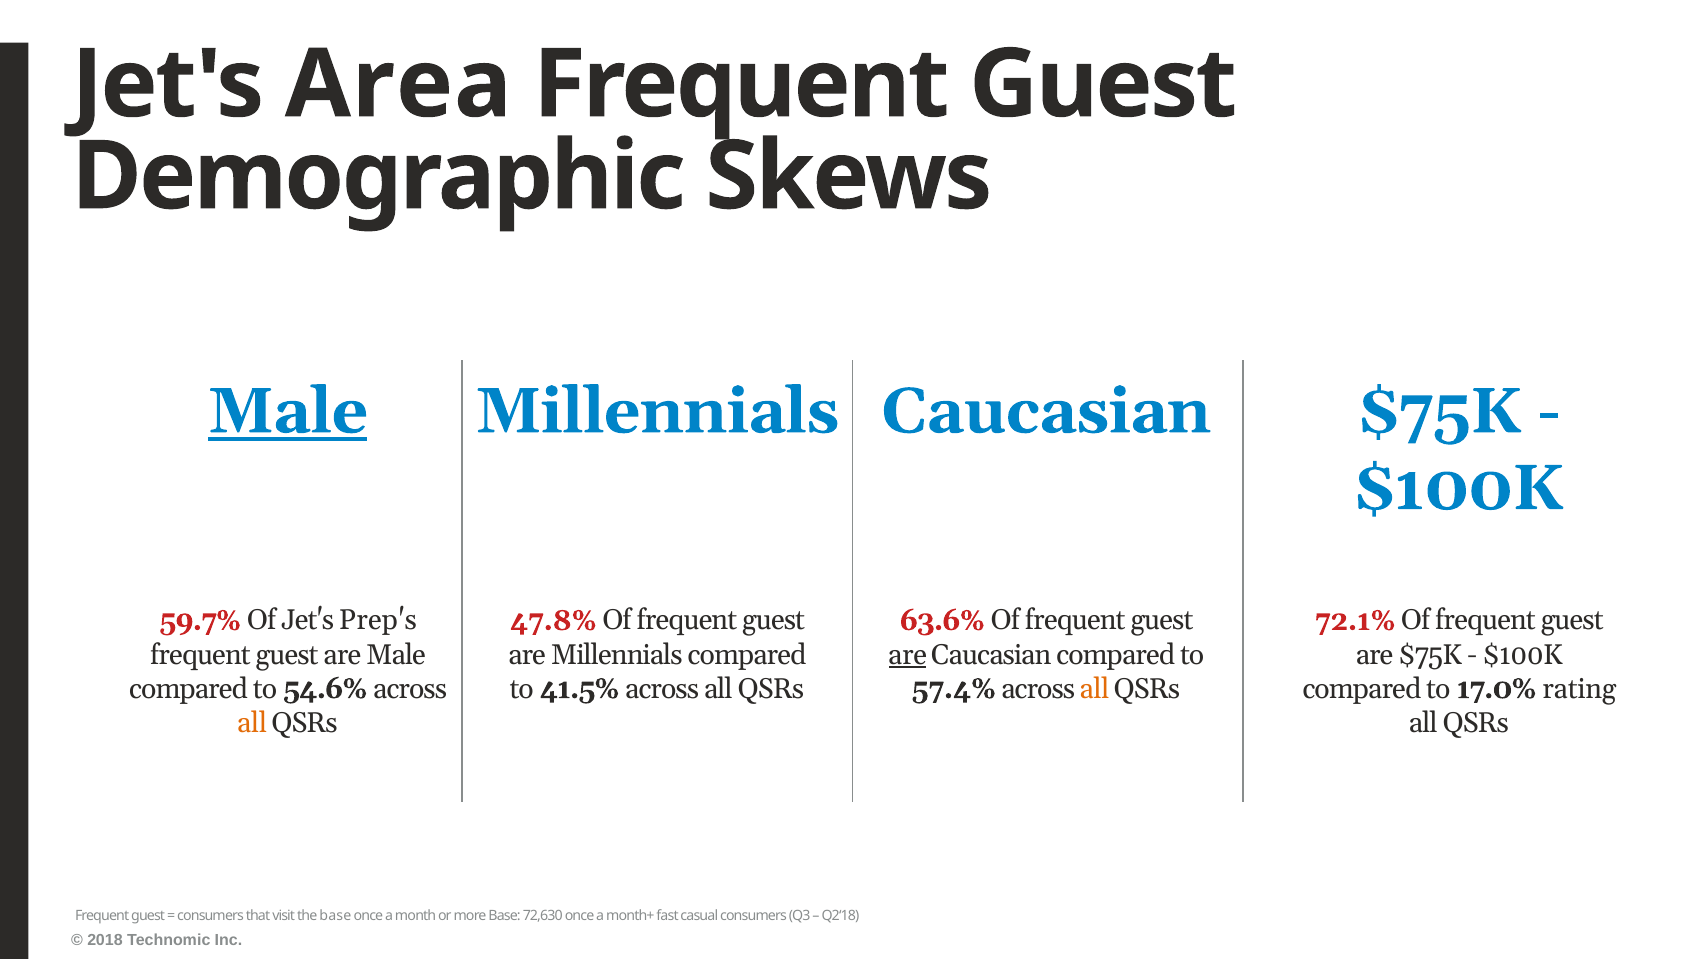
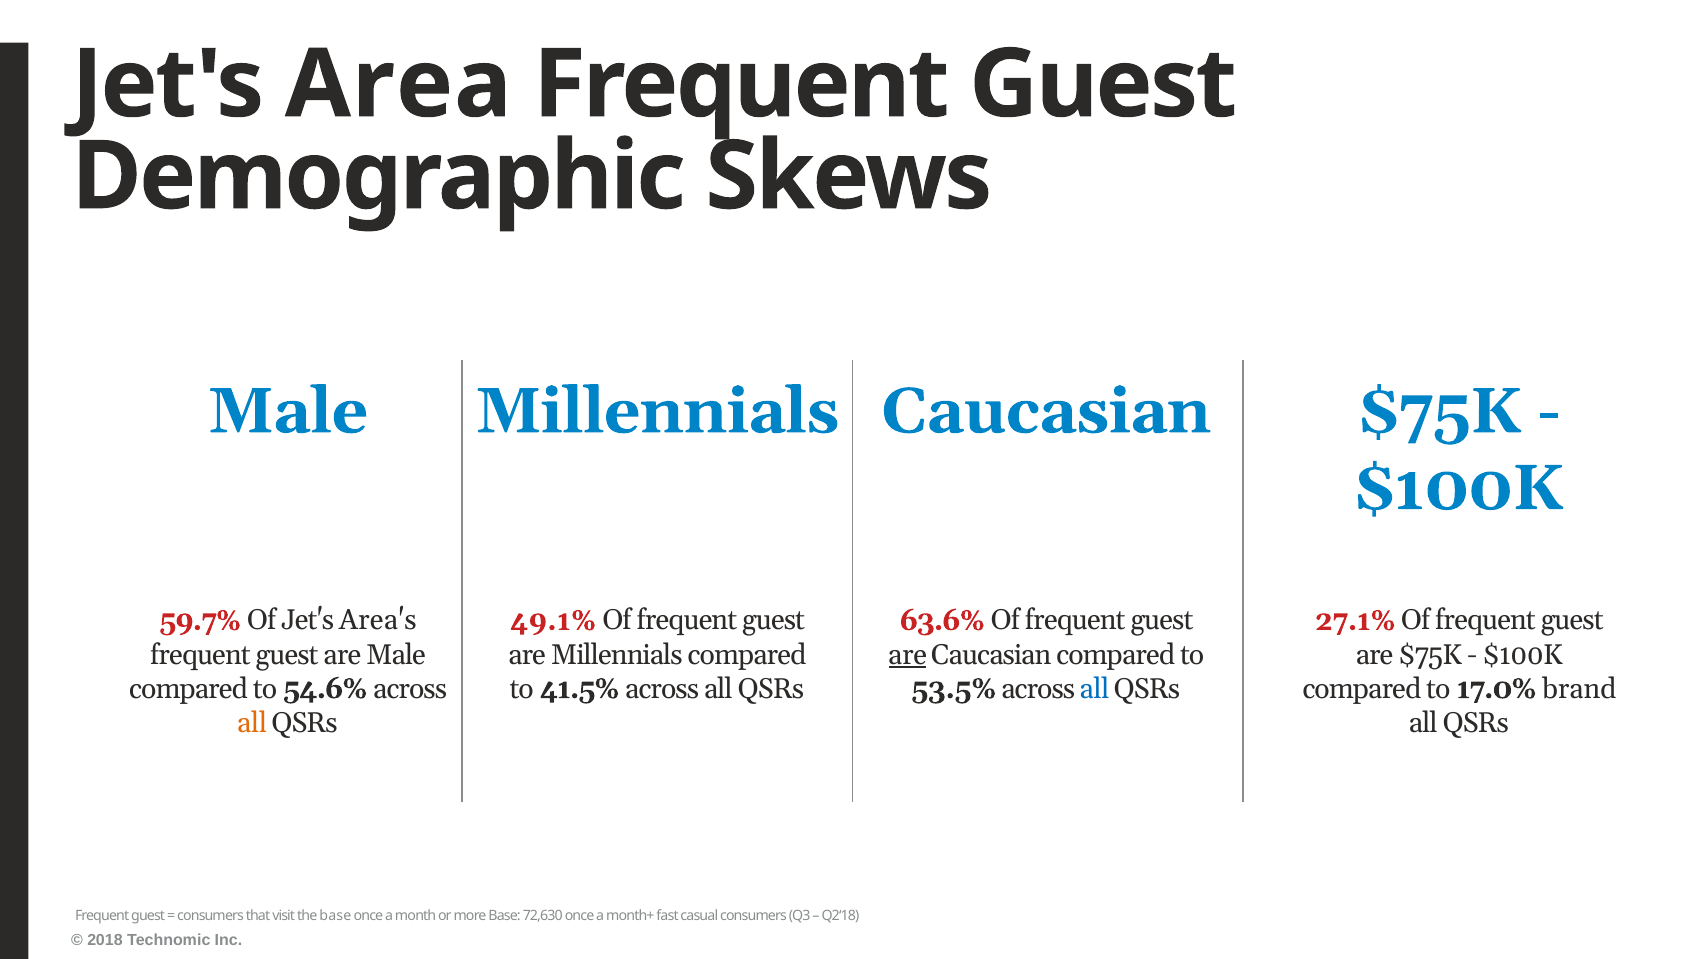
Male underline: present -> none (288, 411)
Prep's: Prep's -> Area's (378, 621)
47.8%: 47.8% -> 49.1% (553, 621)
72.1%: 72.1% -> 27.1% (1355, 621)
57.4%: 57.4% -> 53.5% (954, 689)
all colour: orange -> blue (1095, 689)
rating: rating -> brand (1579, 689)
